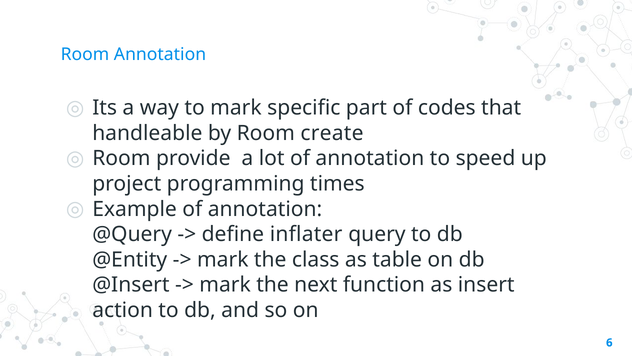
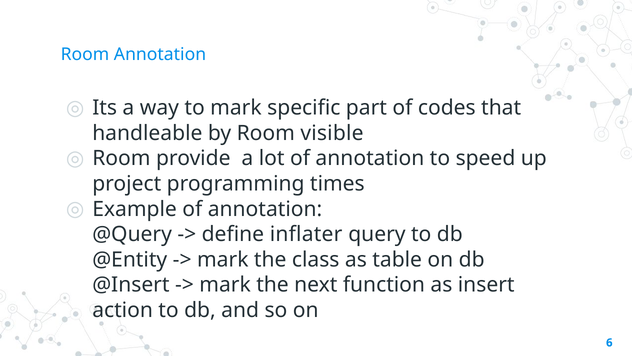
create: create -> visible (332, 133)
